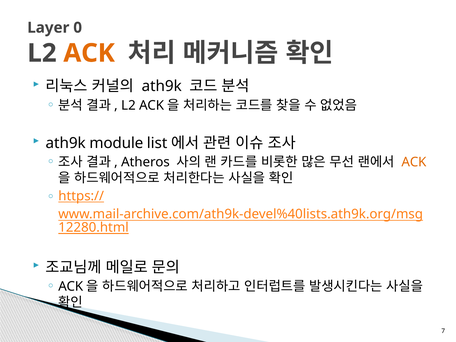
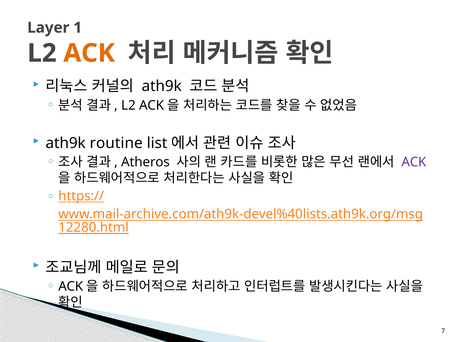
0: 0 -> 1 (78, 28)
module: module -> routine (116, 143)
ACK colour: orange -> purple (414, 162)
